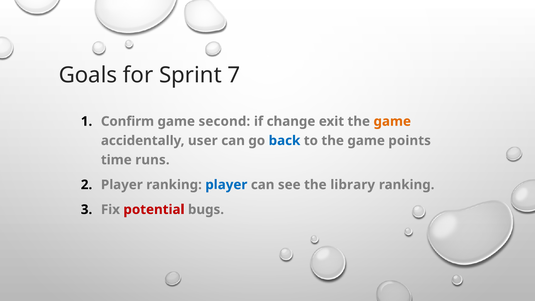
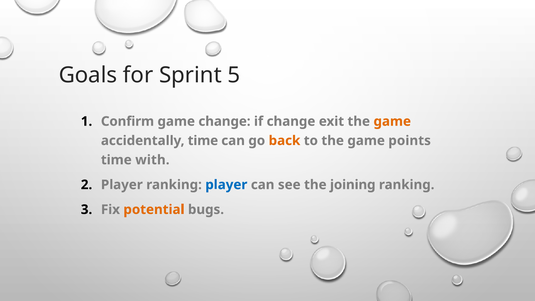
7: 7 -> 5 (234, 75)
game second: second -> change (224, 121)
accidentally user: user -> time (203, 141)
back colour: blue -> orange (284, 141)
runs: runs -> with (152, 160)
library: library -> joining (353, 185)
potential colour: red -> orange (154, 210)
